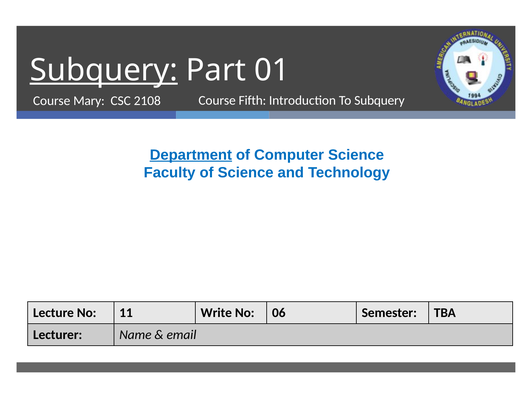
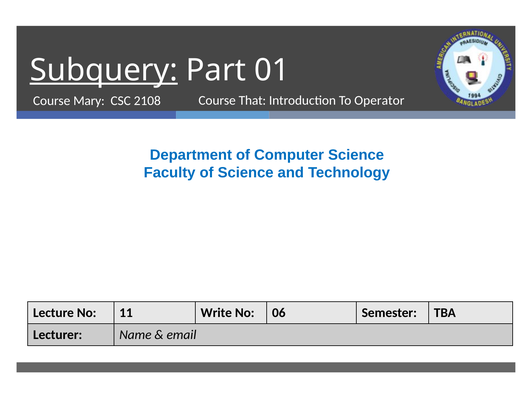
Fifth: Fifth -> That (252, 100)
To Subquery: Subquery -> Operator (379, 100)
Department underline: present -> none (191, 155)
